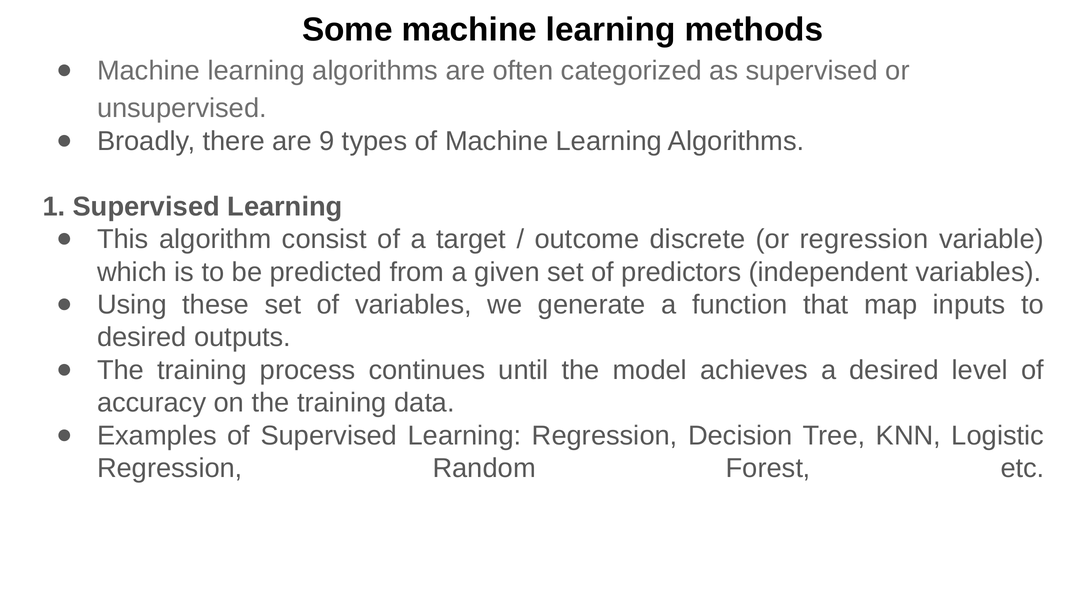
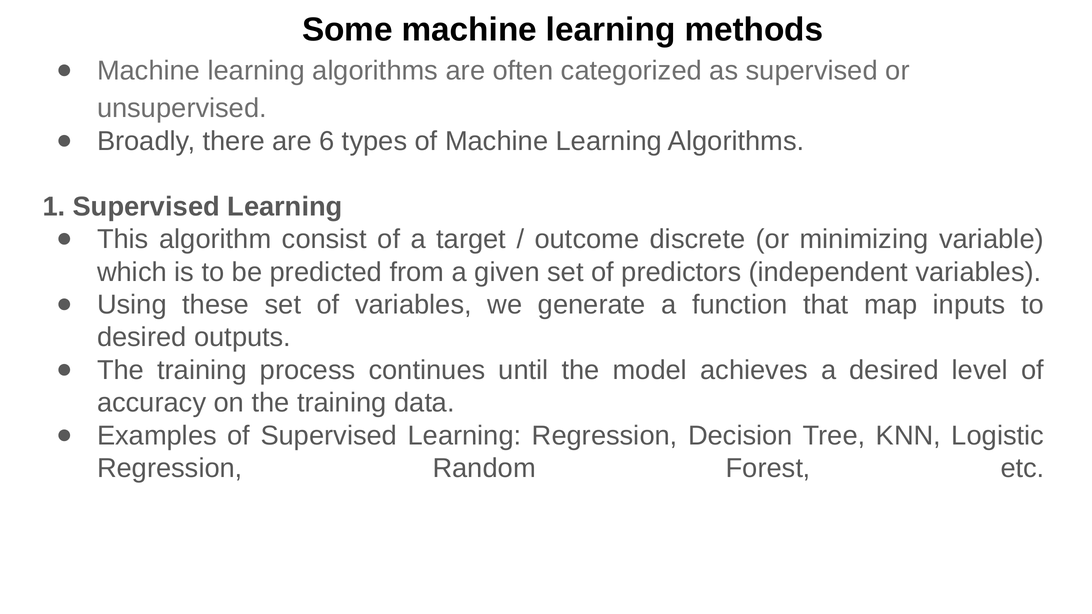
9: 9 -> 6 (327, 141)
or regression: regression -> minimizing (864, 239)
